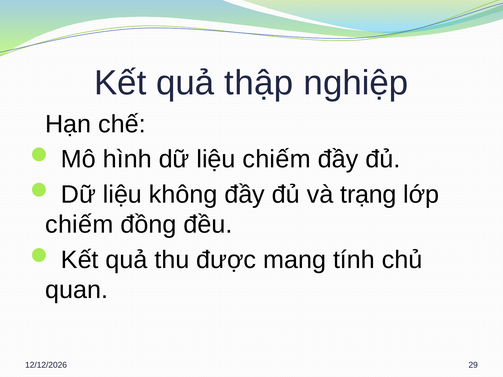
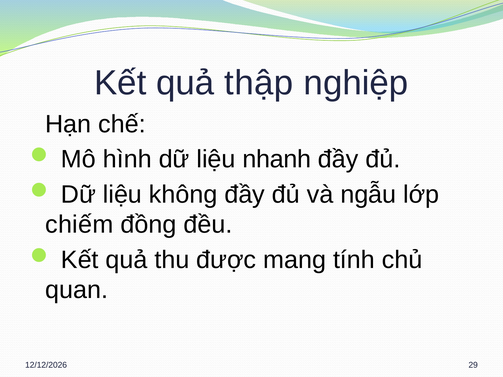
liệu chiếm: chiếm -> nhanh (277, 159)
trạng: trạng -> ngẫu (368, 195)
